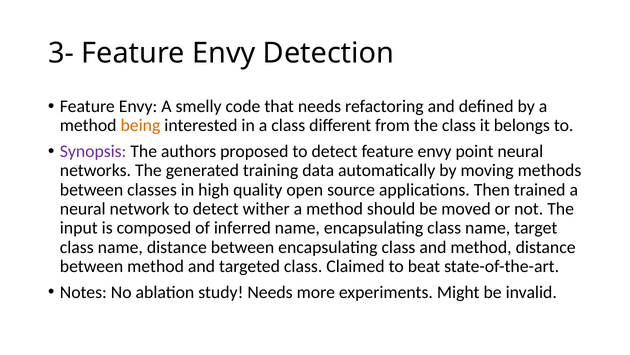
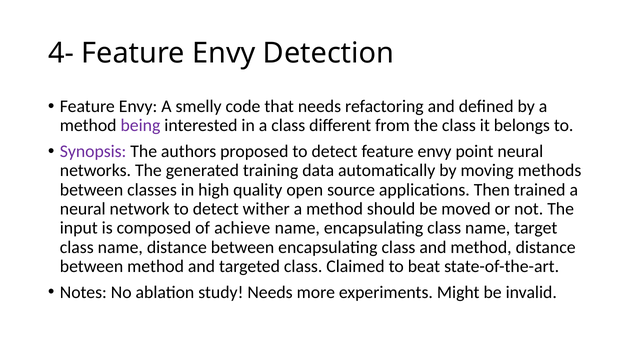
3-: 3- -> 4- (61, 53)
being colour: orange -> purple (140, 125)
inferred: inferred -> achieve (242, 228)
